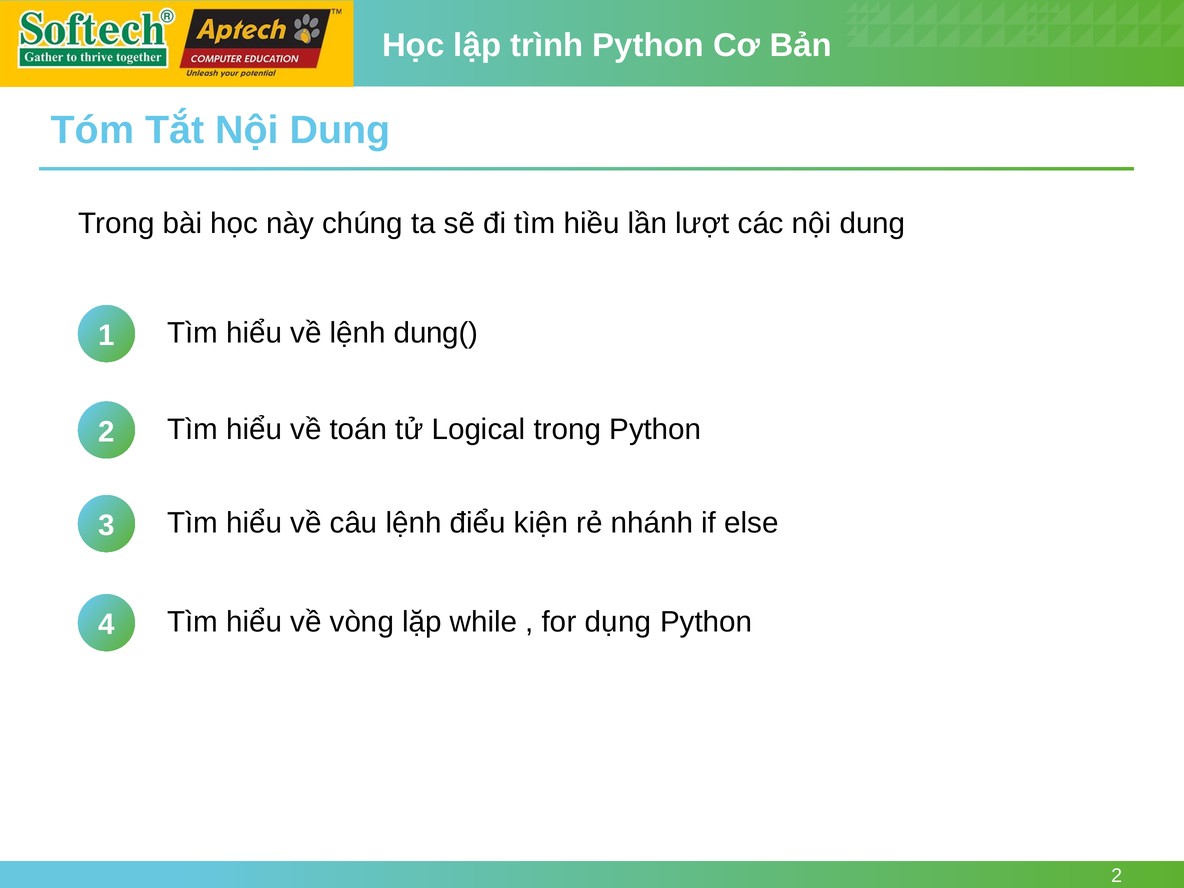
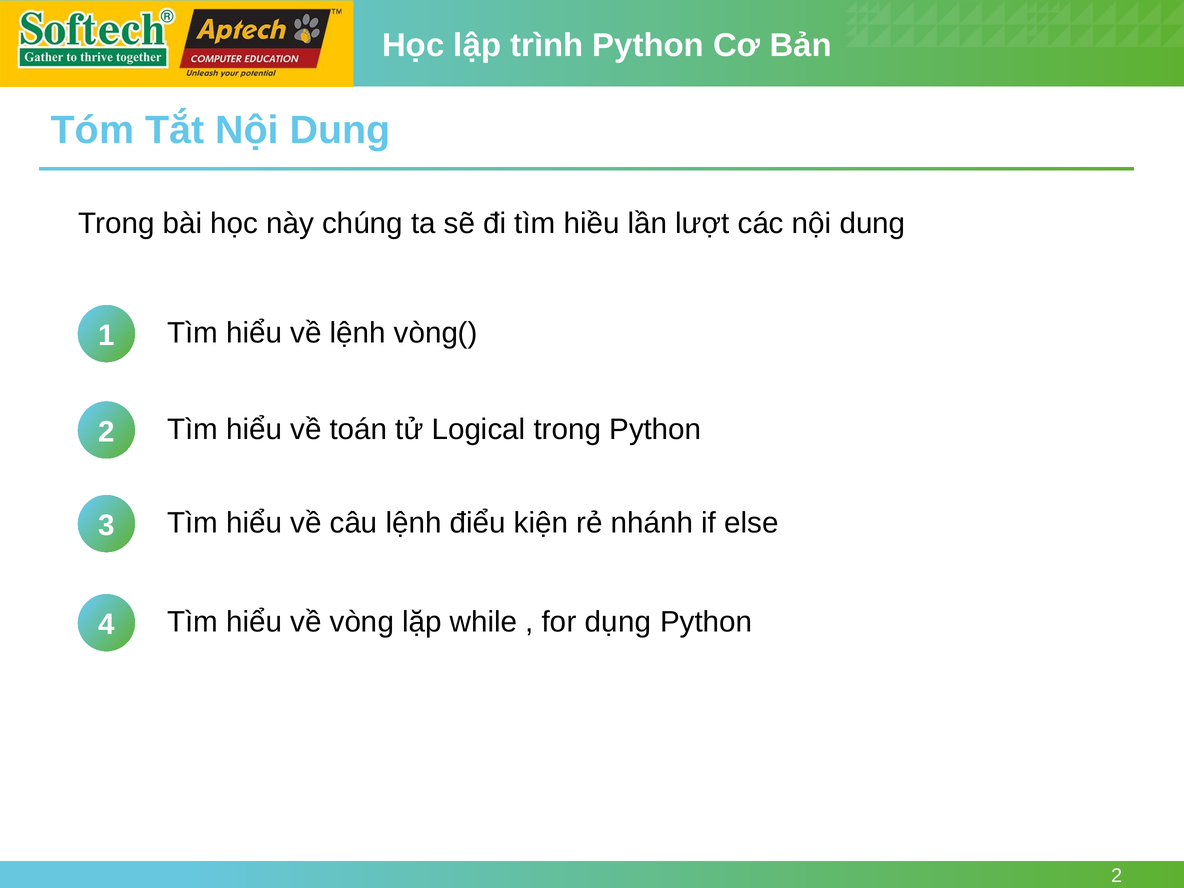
dung(: dung( -> vòng( (436, 333)
